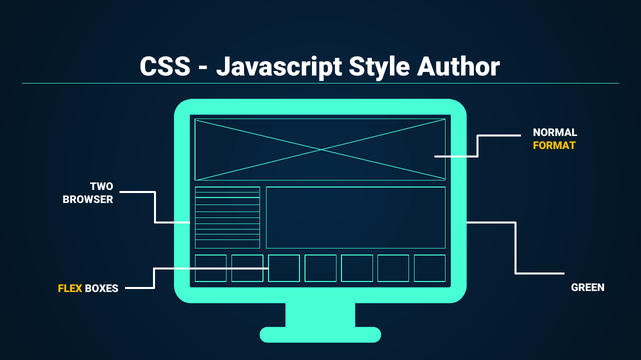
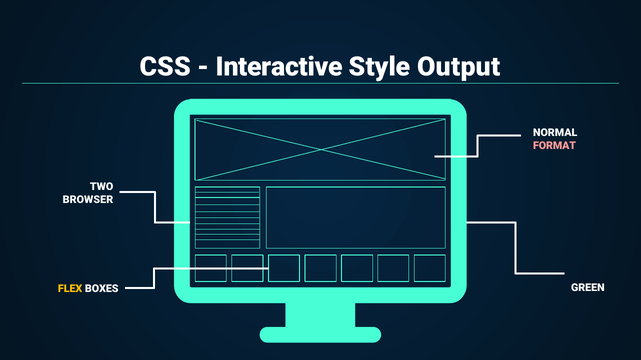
Javascript: Javascript -> Interactive (279, 67)
Author: Author -> Output (459, 67)
FORMAT colour: yellow -> pink (555, 146)
